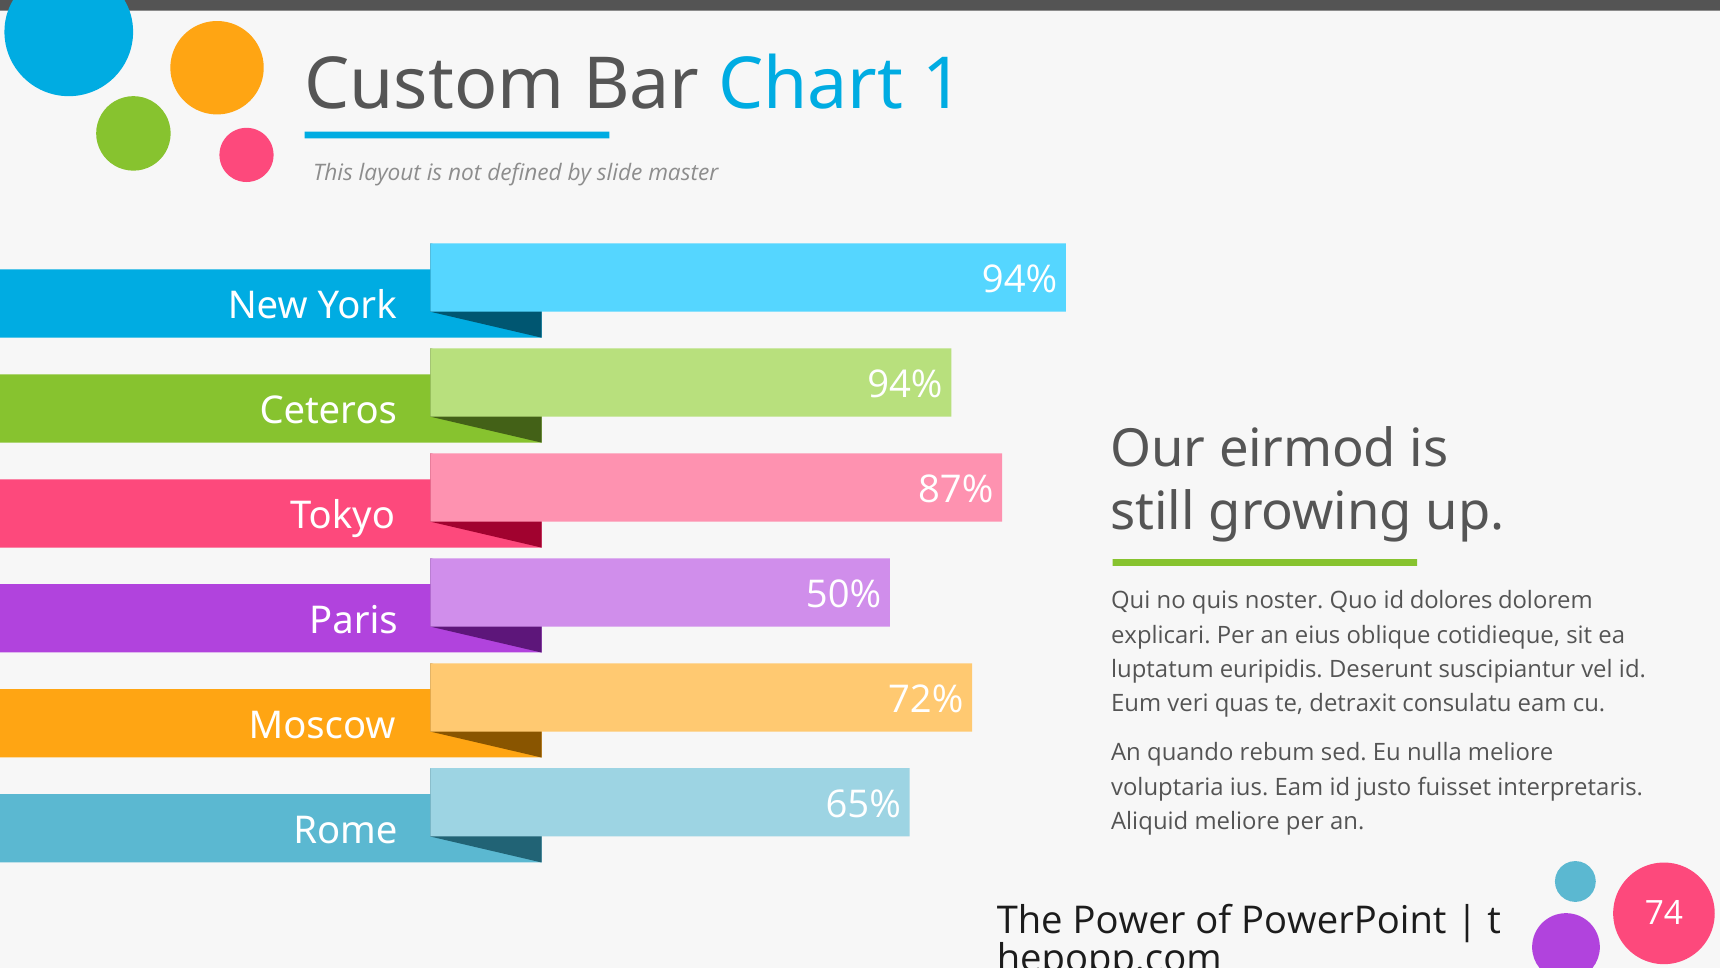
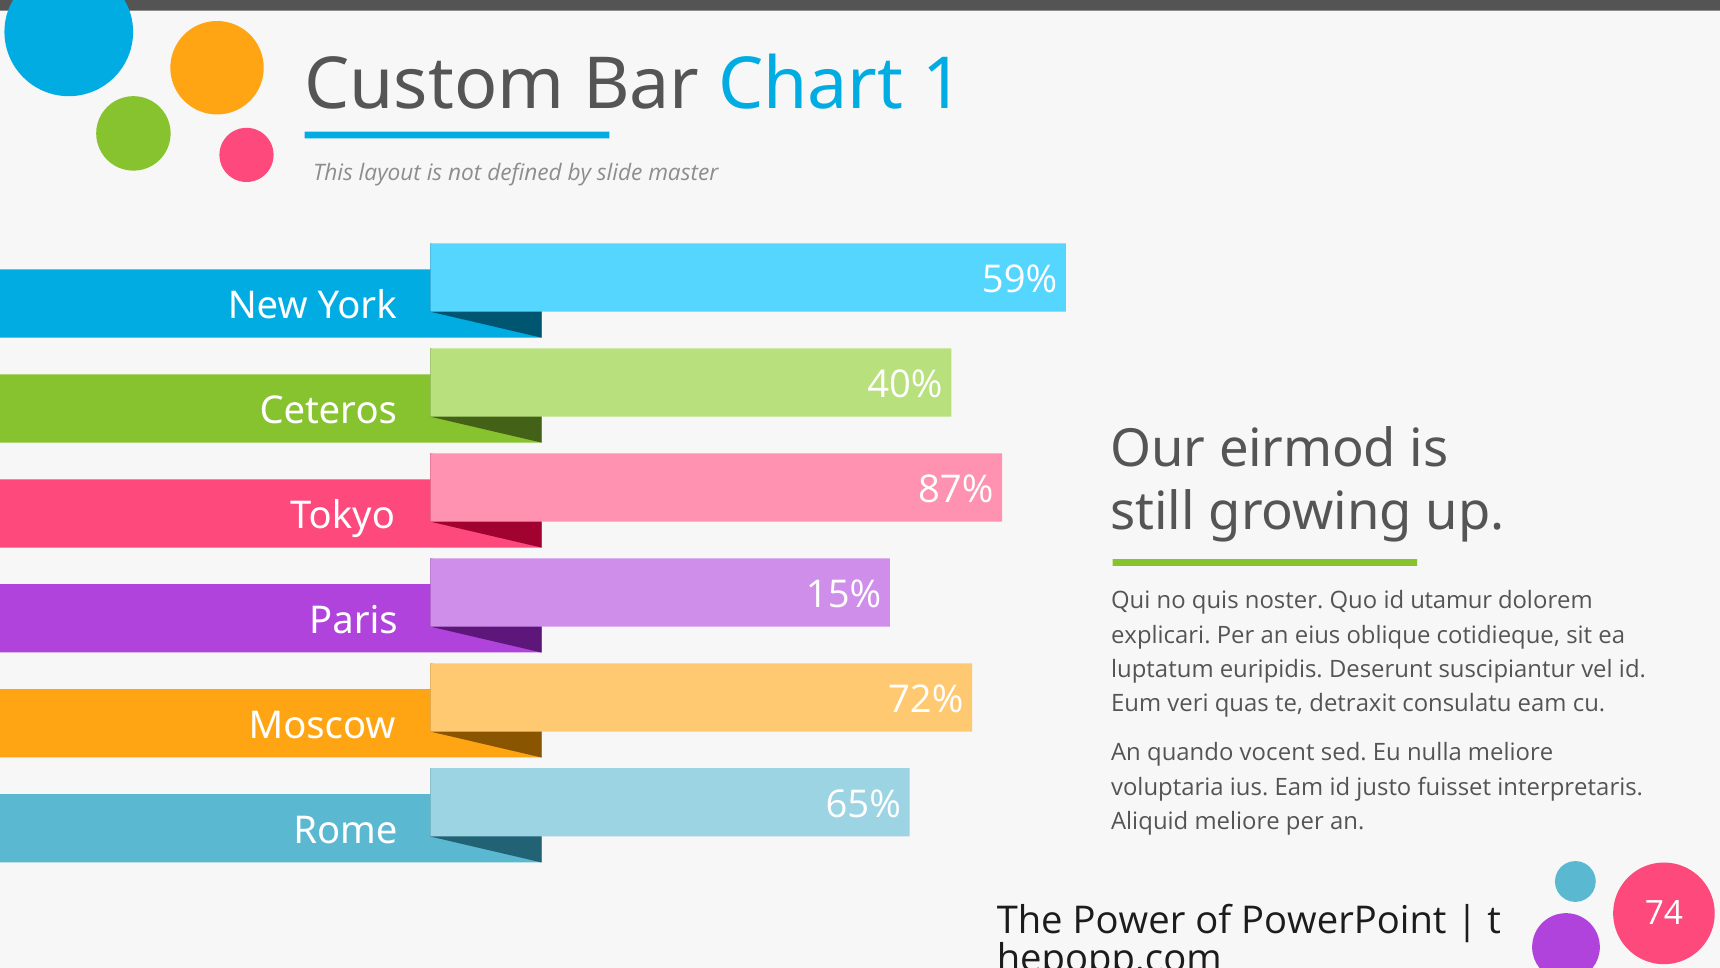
94%: 94% -> 59% (1020, 280)
94%: 94% -> 40% (905, 385)
50%: 50% -> 15% (844, 595)
dolores: dolores -> utamur (1451, 601)
rebum: rebum -> vocent (1277, 752)
